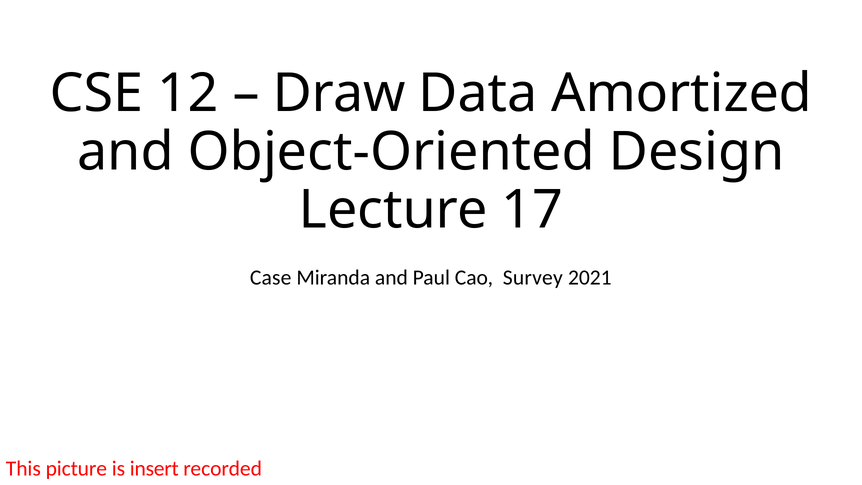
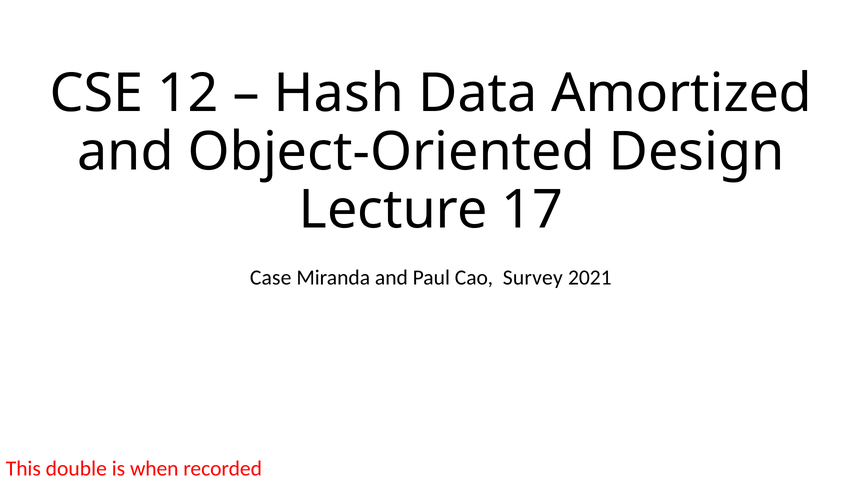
Draw: Draw -> Hash (339, 94)
picture: picture -> double (76, 469)
insert: insert -> when (154, 469)
